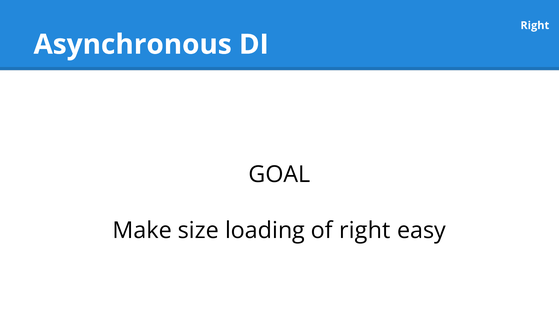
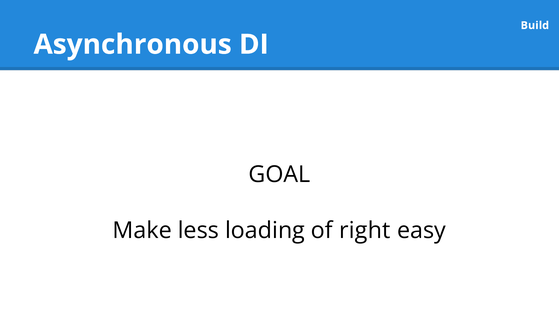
Right: Right -> Build (535, 25)
size: size -> less (198, 231)
